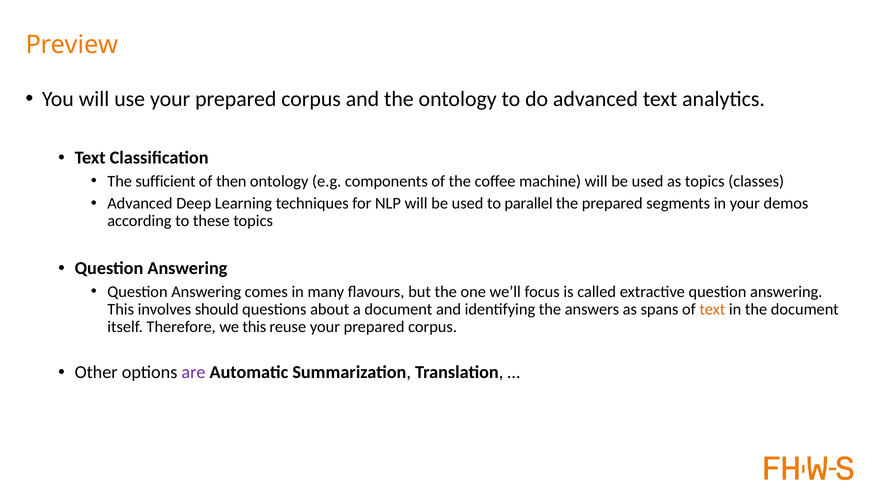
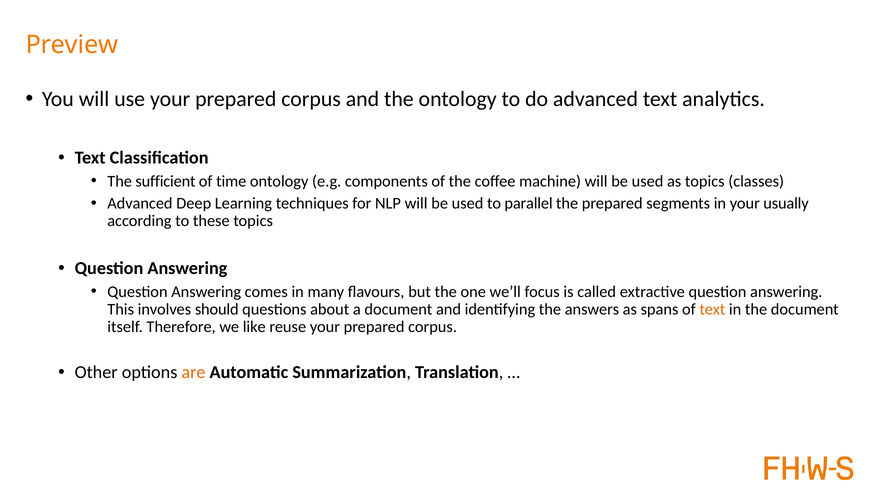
then: then -> time (231, 181)
demos: demos -> usually (786, 203)
we this: this -> like (254, 327)
are colour: purple -> orange (193, 372)
